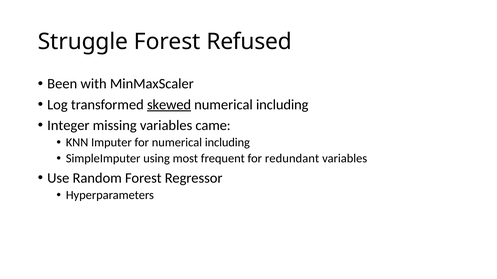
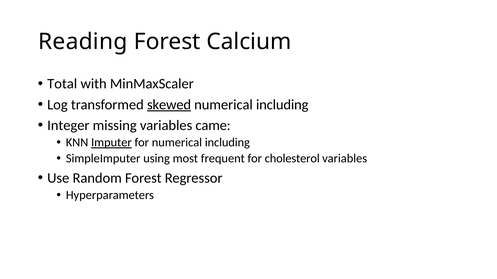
Struggle: Struggle -> Reading (83, 42)
Refused: Refused -> Calcium (249, 42)
Been: Been -> Total (62, 84)
Imputer underline: none -> present (111, 143)
redundant: redundant -> cholesterol (292, 159)
